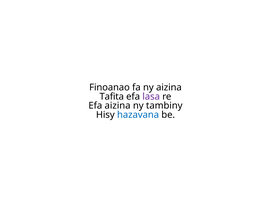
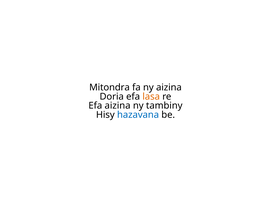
Finoanao: Finoanao -> Mitondra (110, 88)
Tafita: Tafita -> Doria (112, 97)
lasa colour: purple -> orange (151, 97)
